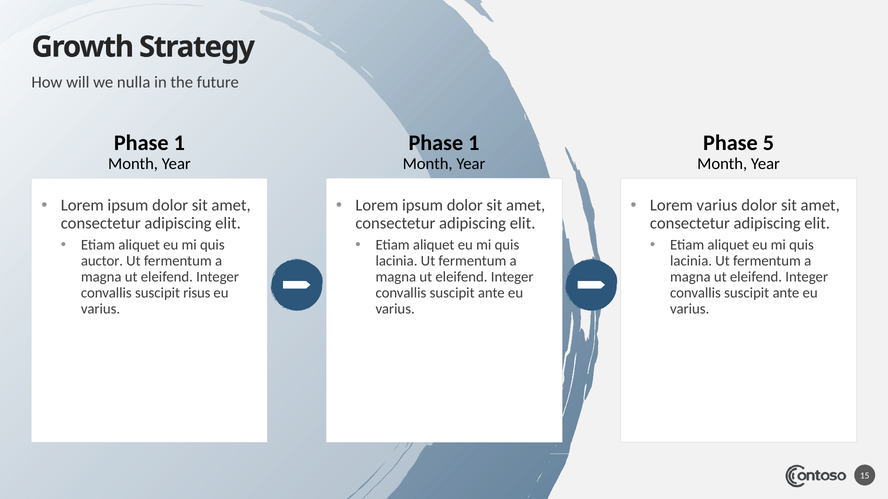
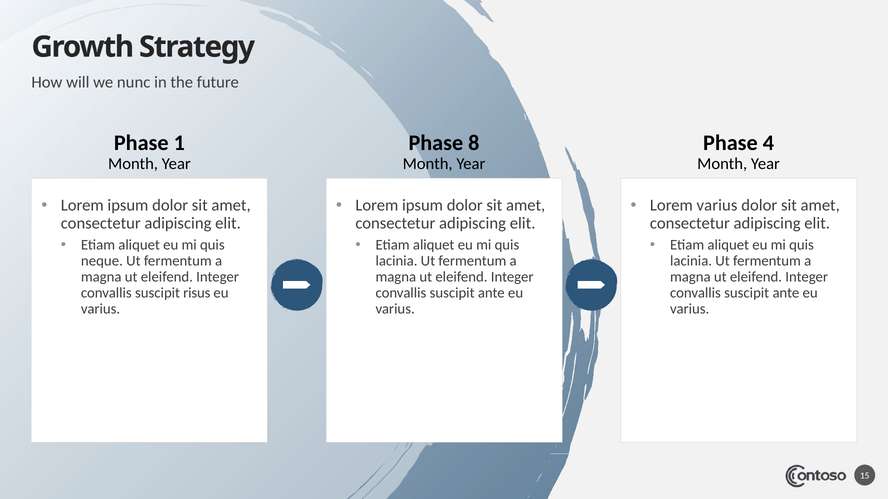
nulla: nulla -> nunc (134, 82)
1: 1 -> 8 (474, 143)
5: 5 -> 4 (768, 143)
auctor: auctor -> neque (102, 261)
